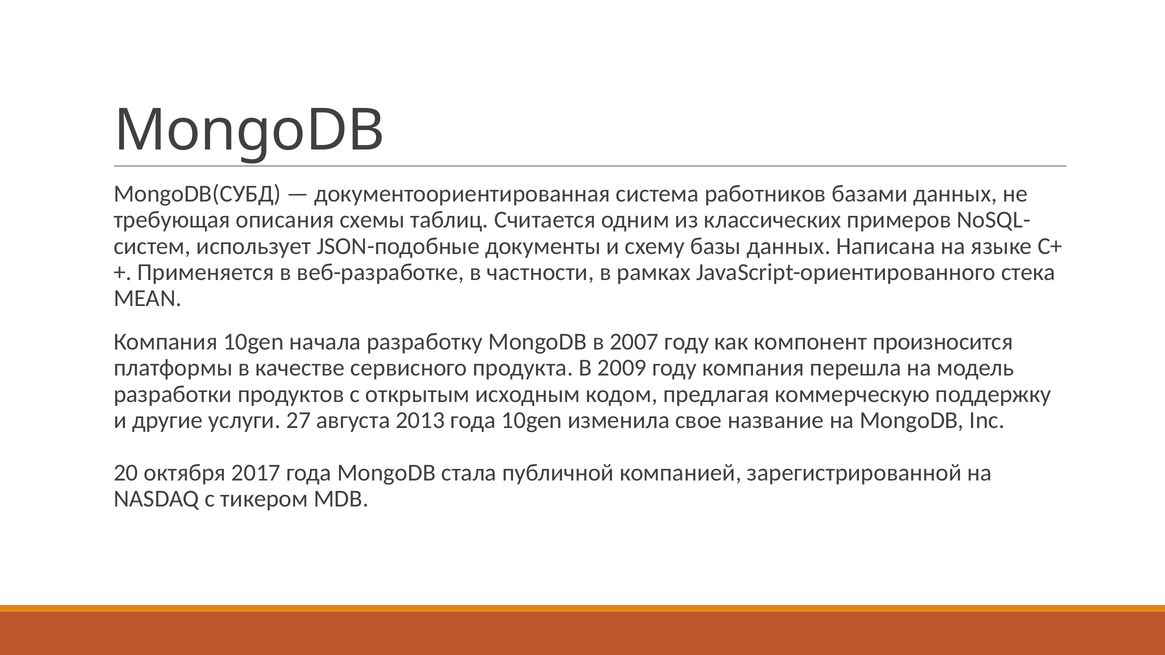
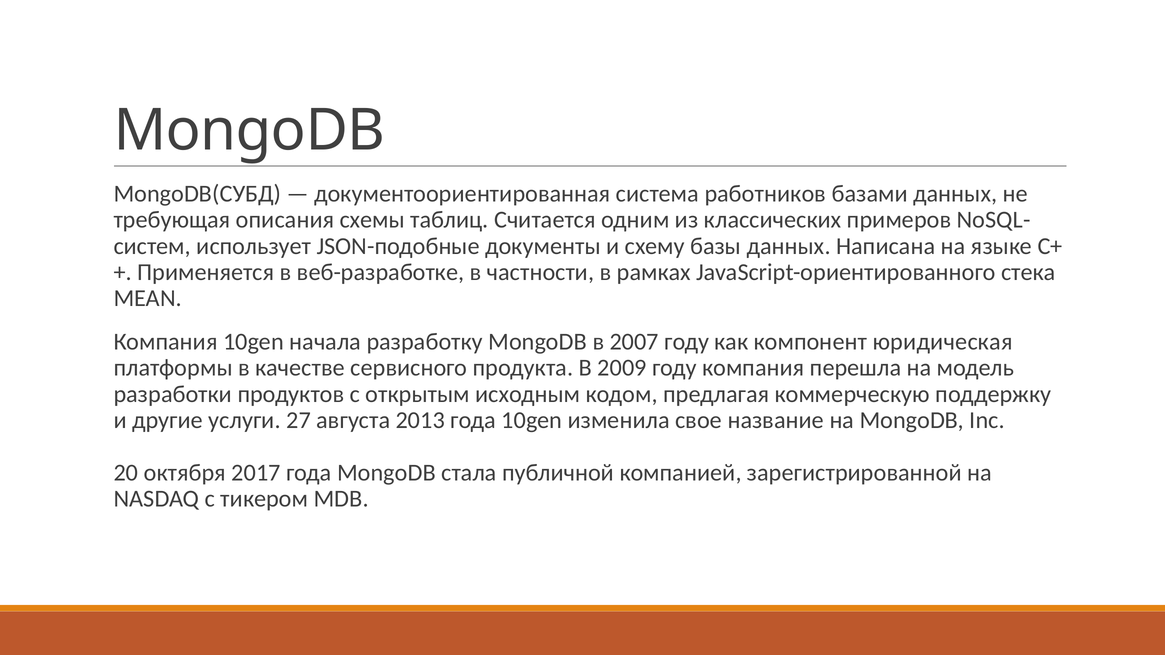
произносится: произносится -> юридическая (943, 342)
